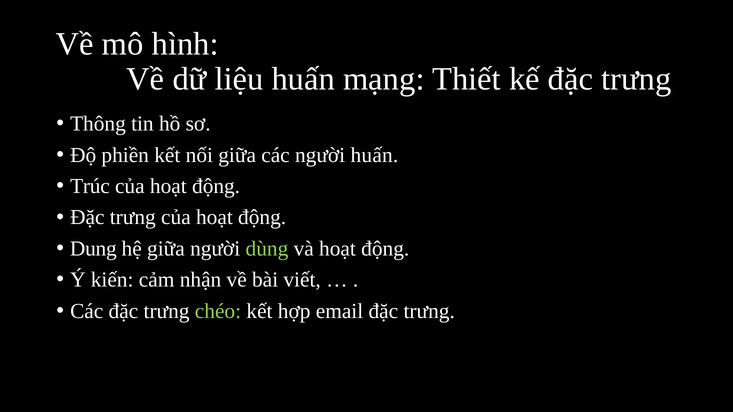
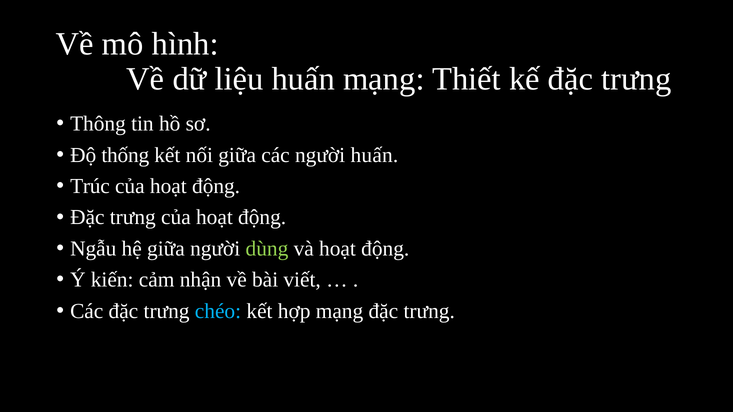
phiền: phiền -> thống (125, 155)
Dung: Dung -> Ngẫu (93, 249)
chéo colour: light green -> light blue (218, 311)
hợp email: email -> mạng (340, 311)
